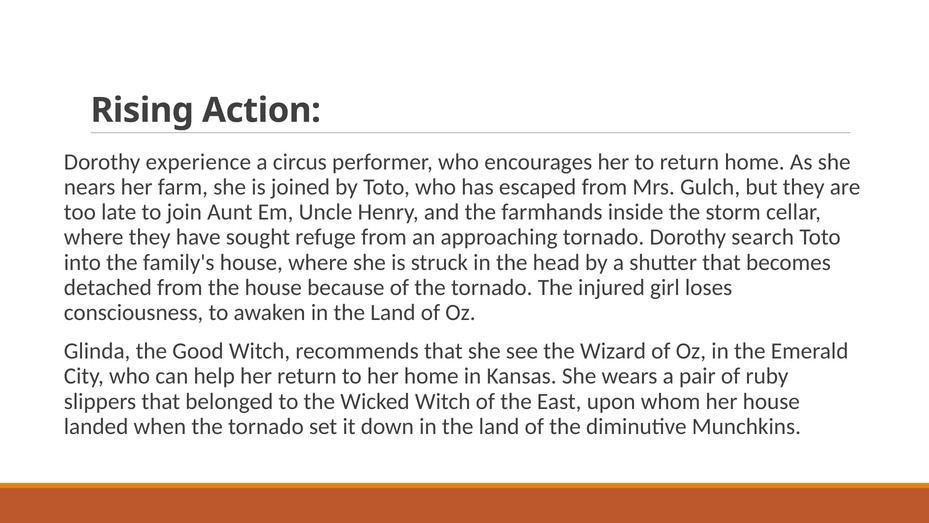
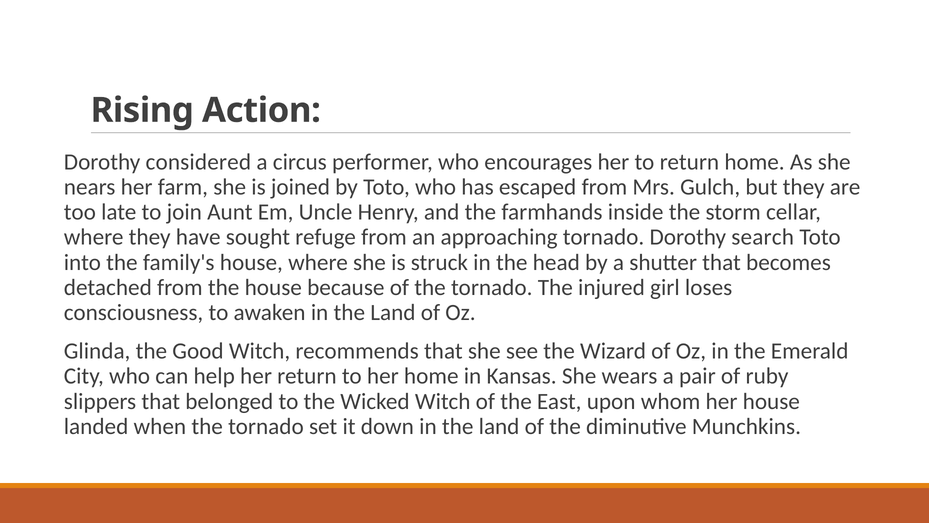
experience: experience -> considered (198, 162)
